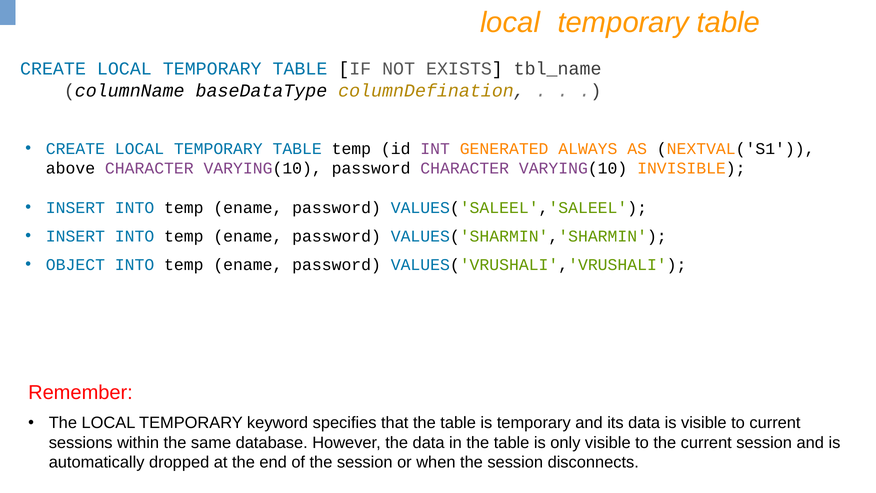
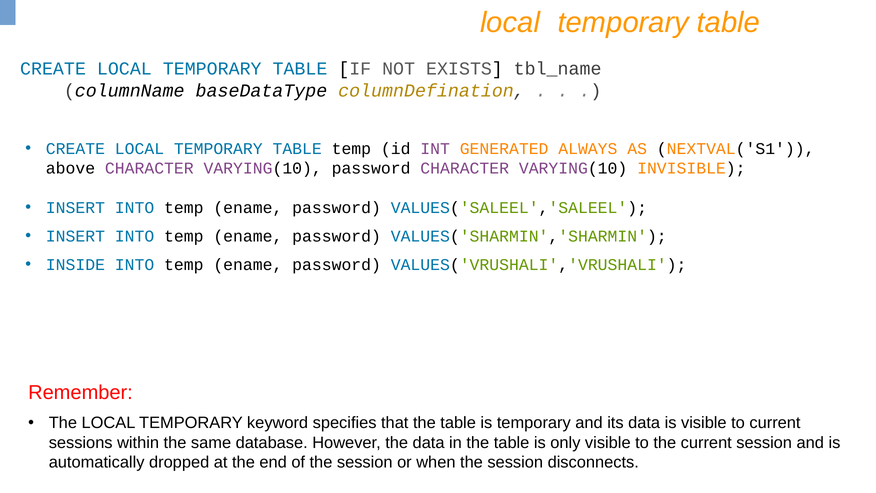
OBJECT: OBJECT -> INSIDE (75, 265)
